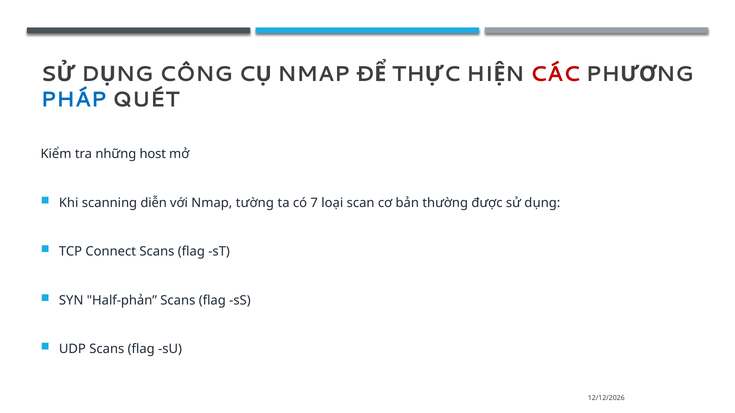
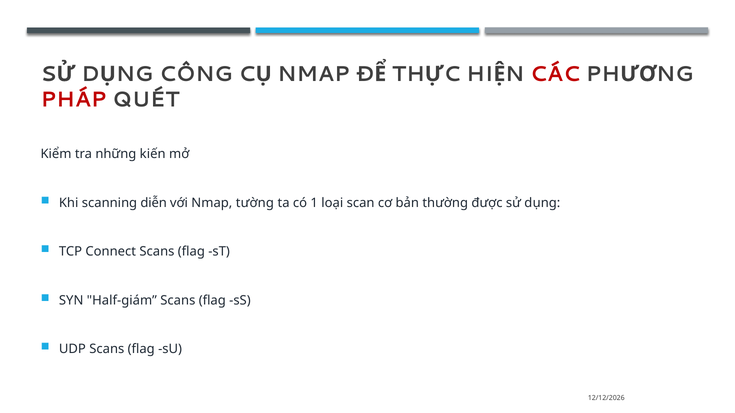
PHÁP colour: blue -> red (74, 100)
host: host -> kiến (153, 154)
7: 7 -> 1 (314, 203)
Half-phản: Half-phản -> Half-giám (122, 301)
